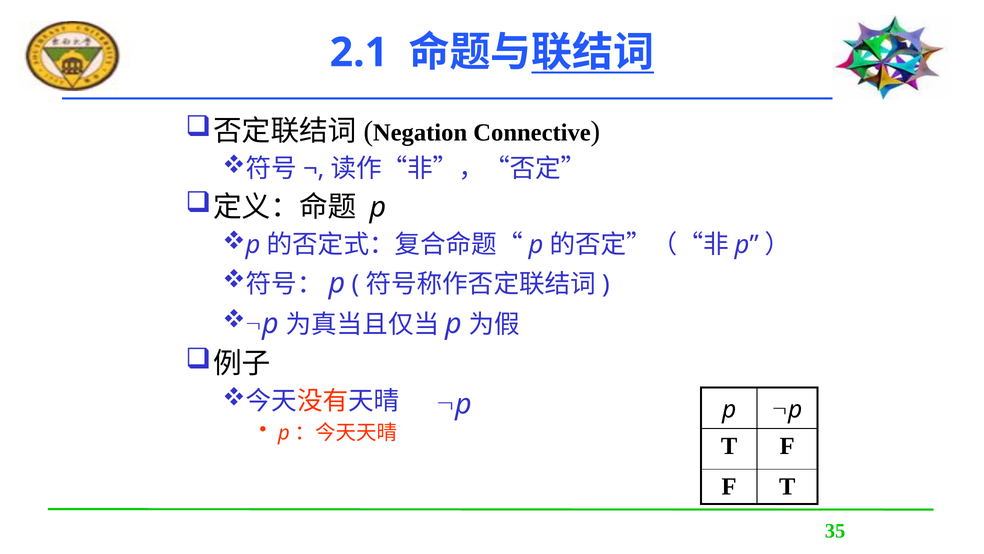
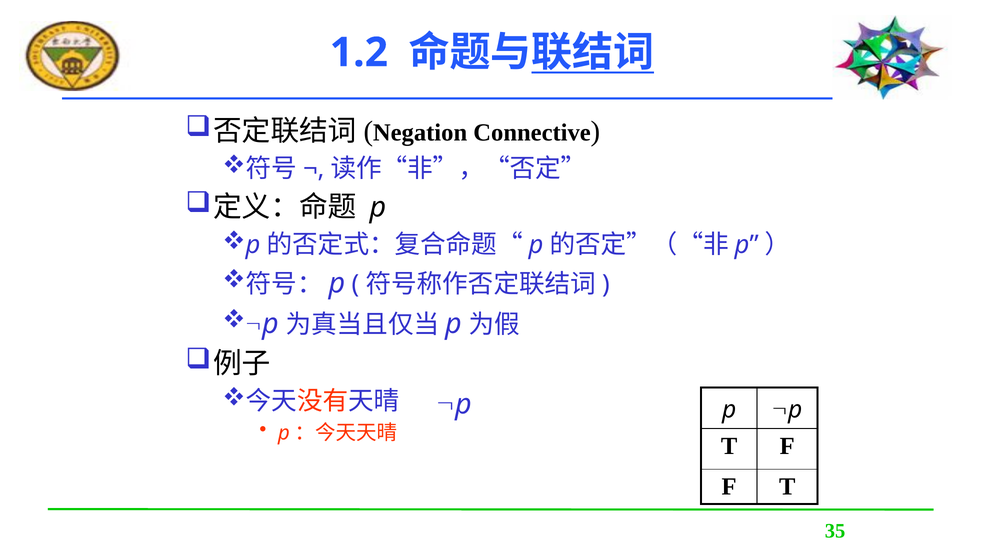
2.1: 2.1 -> 1.2 (359, 53)
